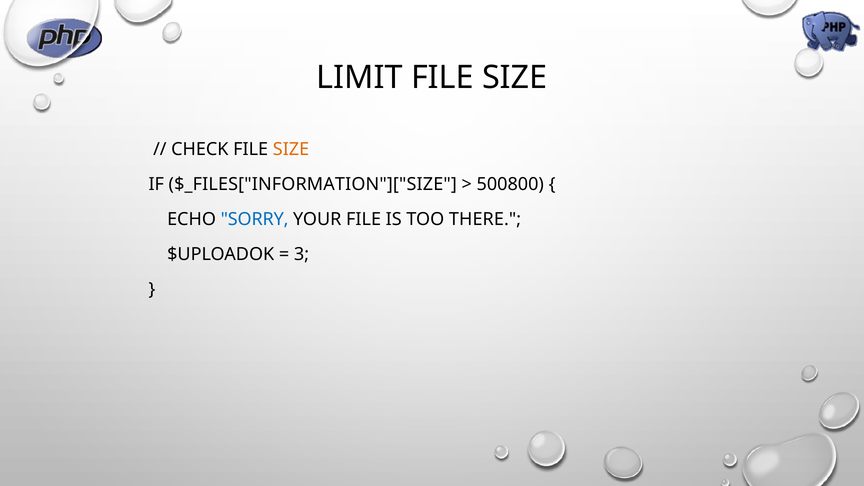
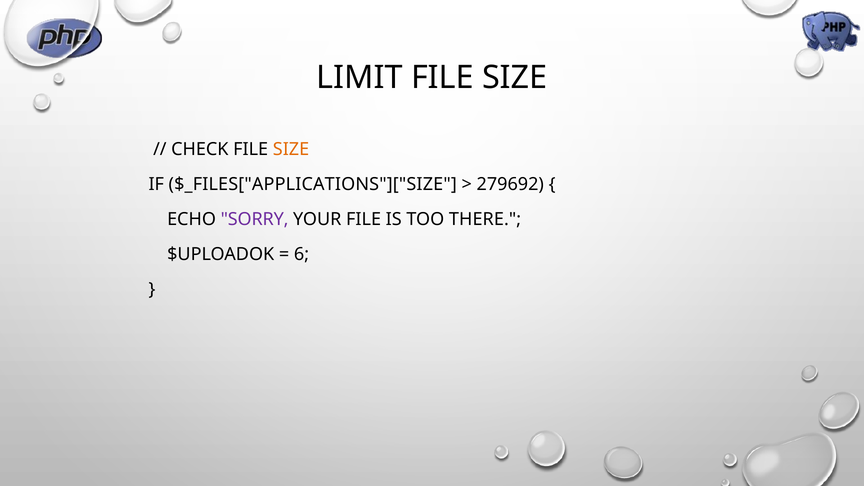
$_FILES["INFORMATION"]["SIZE: $_FILES["INFORMATION"]["SIZE -> $_FILES["APPLICATIONS"]["SIZE (313, 184)
500800: 500800 -> 279692 (510, 184)
SORRY colour: blue -> purple (255, 219)
3: 3 -> 6 (302, 254)
